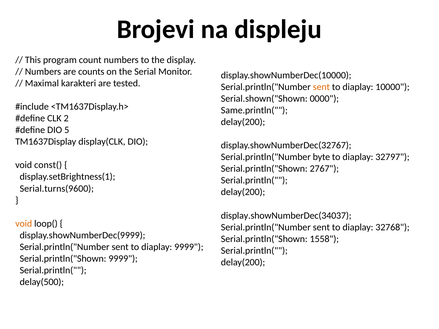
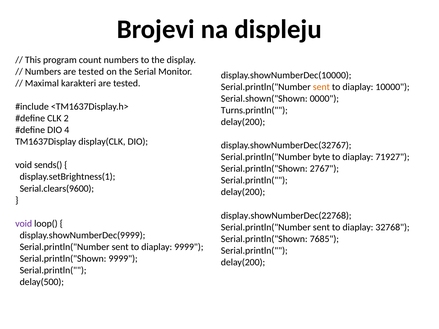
Numbers are counts: counts -> tested (91, 72)
Same.println(: Same.println( -> Turns.println( (254, 110)
5: 5 -> 4 (67, 130)
32797: 32797 -> 71927 (393, 157)
const(: const( -> sends( (48, 165)
Serial.turns(9600: Serial.turns(9600 -> Serial.clears(9600 (57, 189)
display.showNumberDec(34037: display.showNumberDec(34037 -> display.showNumberDec(22768 (286, 216)
void colour: orange -> purple (24, 224)
1558: 1558 -> 7685 (324, 239)
